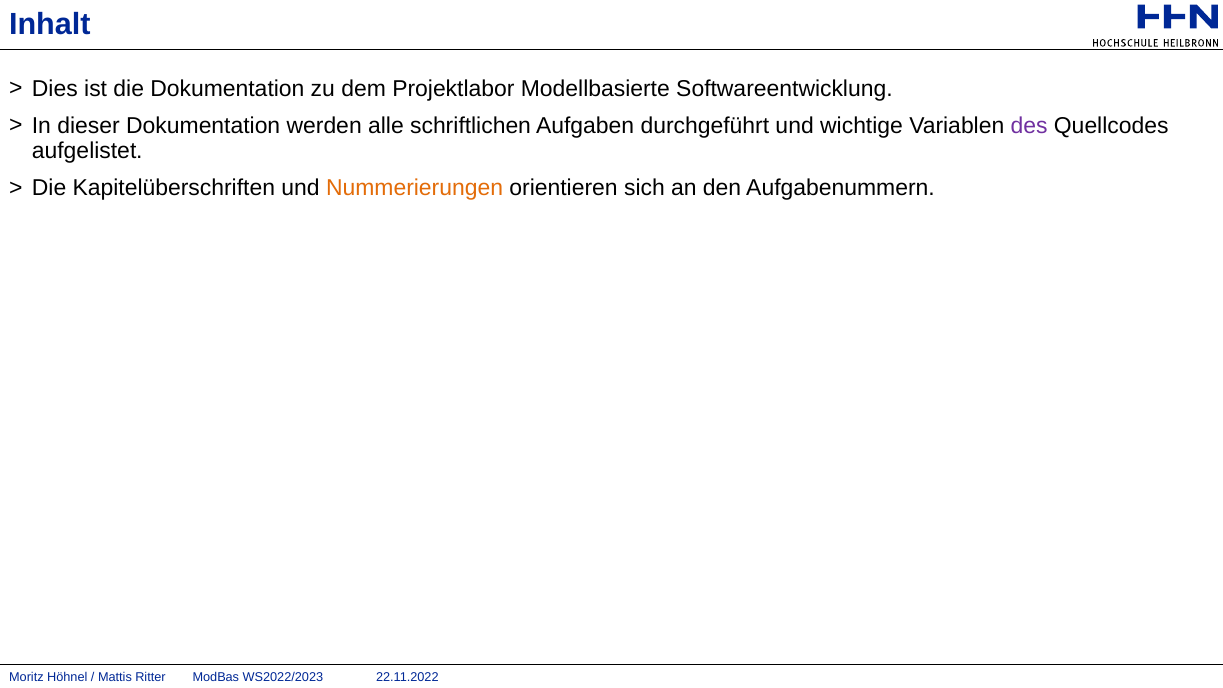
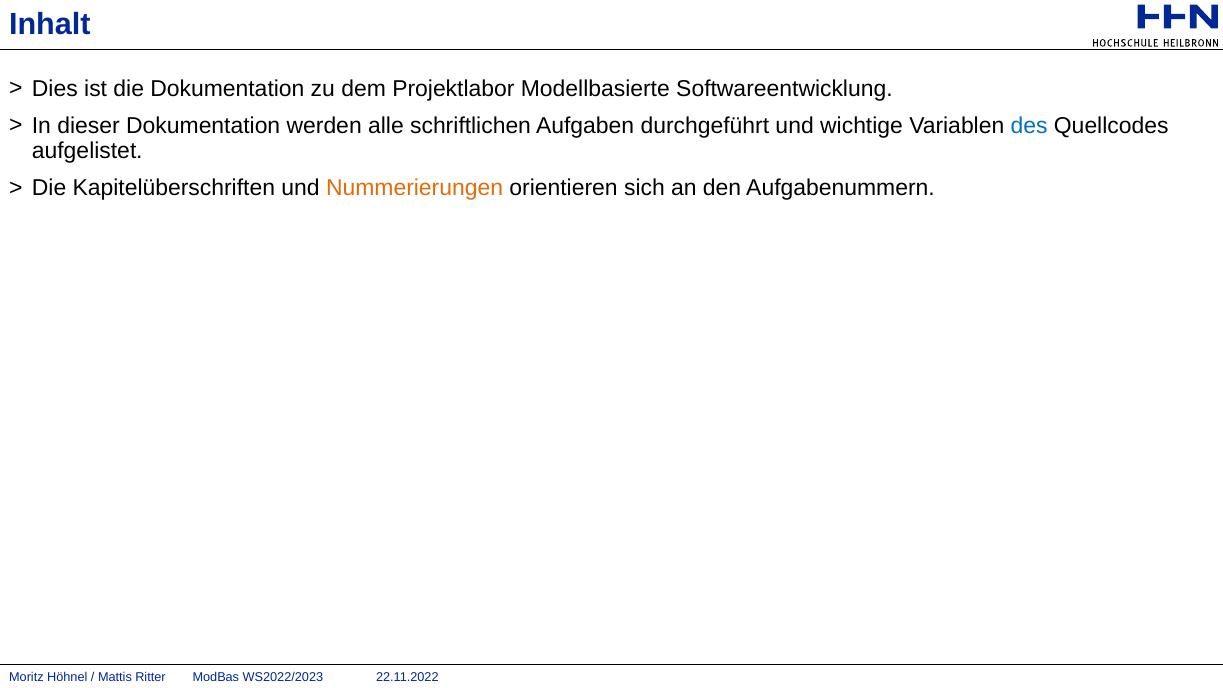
des colour: purple -> blue (1029, 126)
